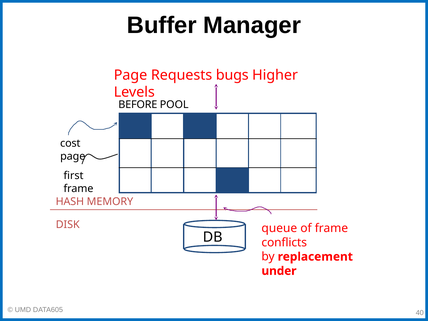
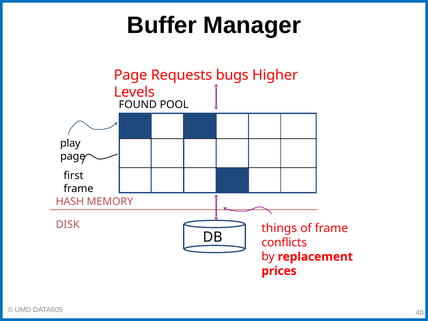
BEFORE: BEFORE -> FOUND (138, 105)
cost: cost -> play (70, 143)
queue: queue -> things (279, 228)
under: under -> prices (279, 271)
